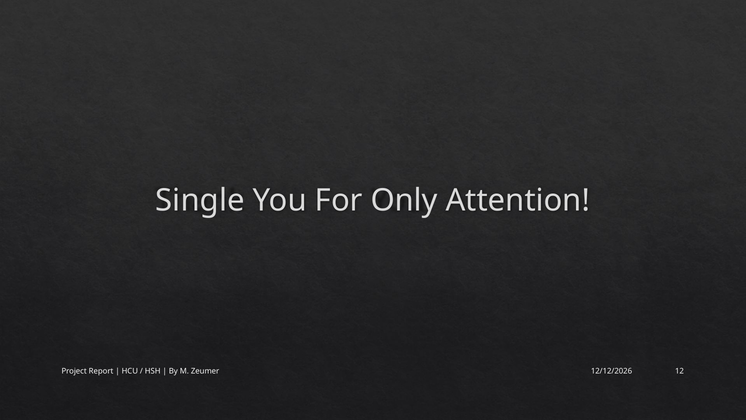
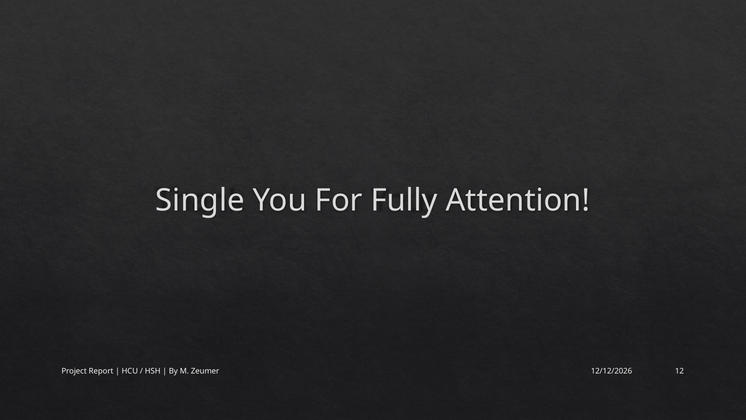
Only: Only -> Fully (404, 200)
